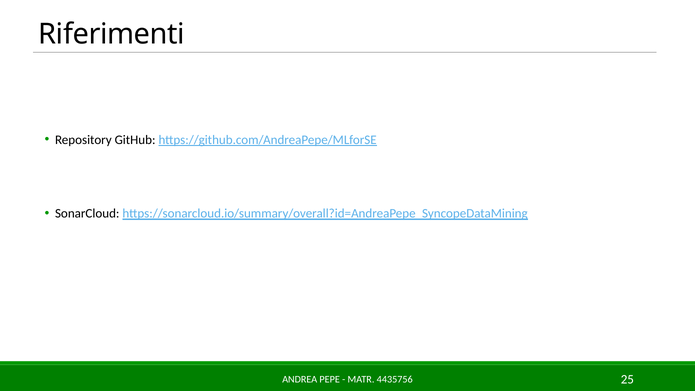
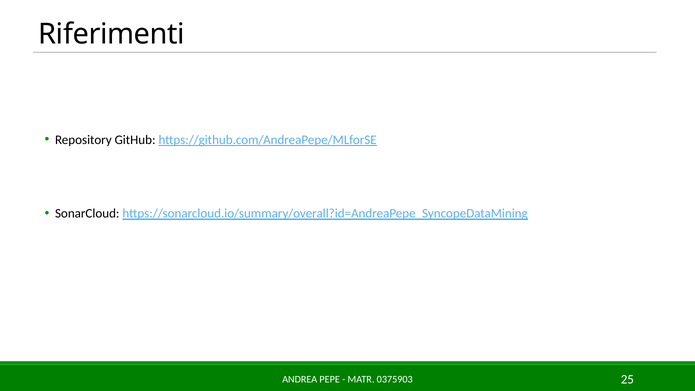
4435756: 4435756 -> 0375903 (395, 379)
